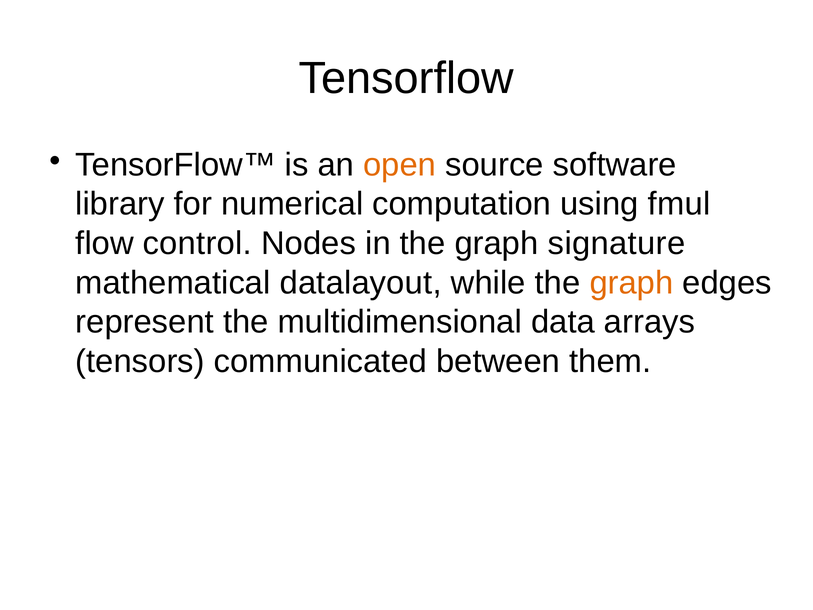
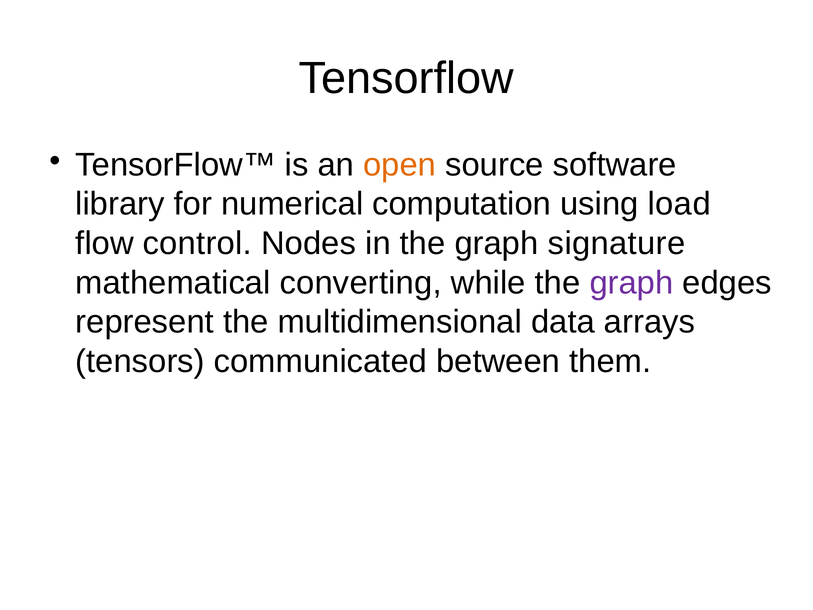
fmul: fmul -> load (679, 204)
datalayout: datalayout -> converting (361, 283)
graph colour: orange -> purple (631, 283)
